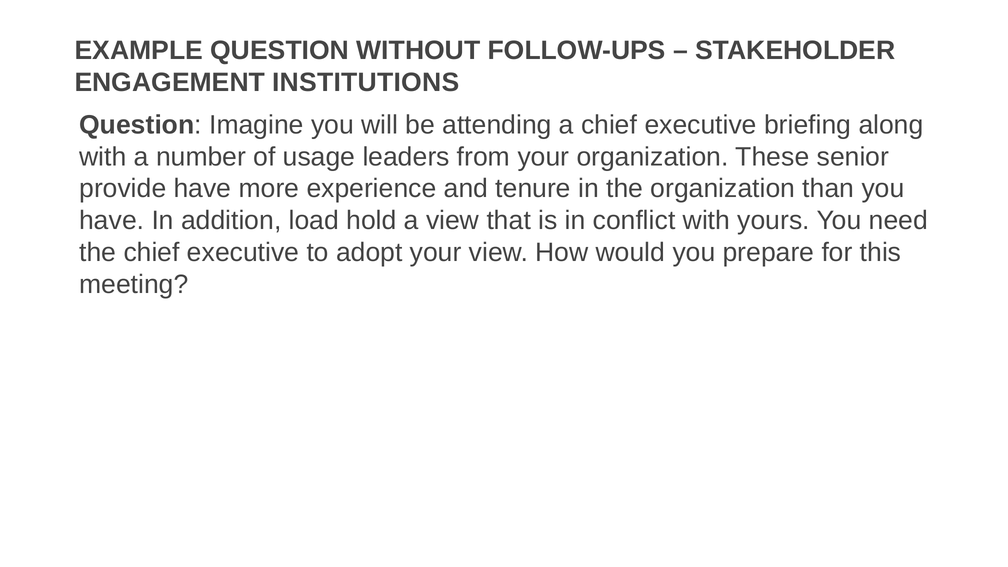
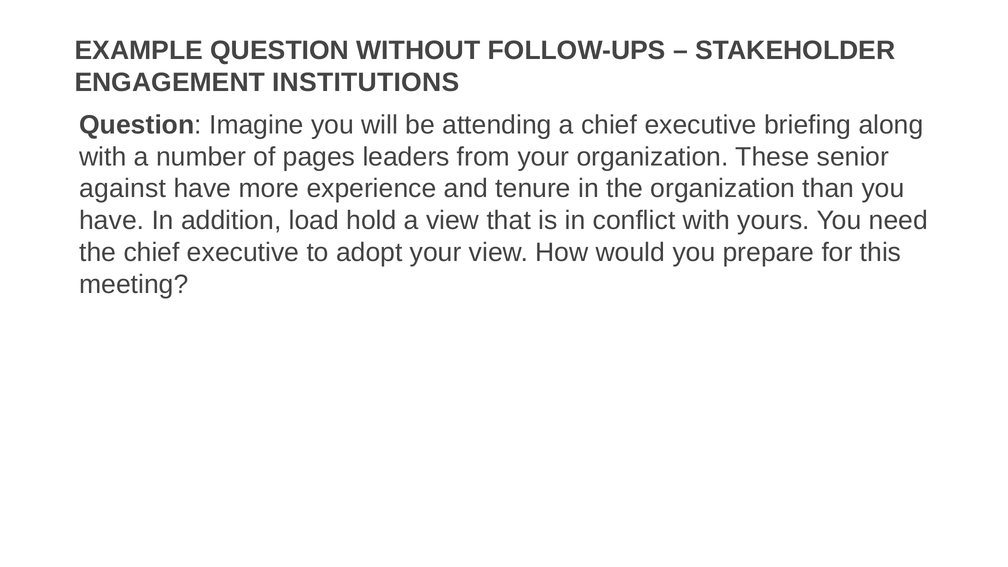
usage: usage -> pages (319, 157)
provide: provide -> against (123, 189)
